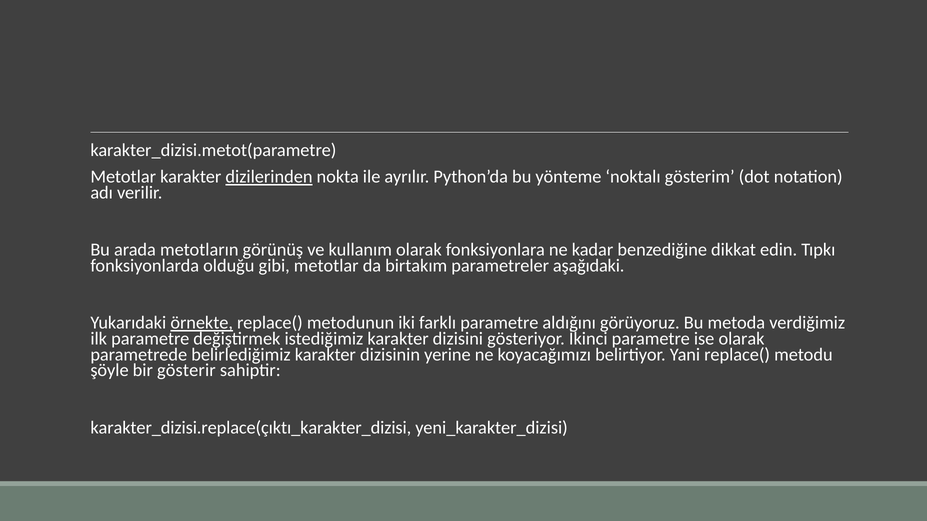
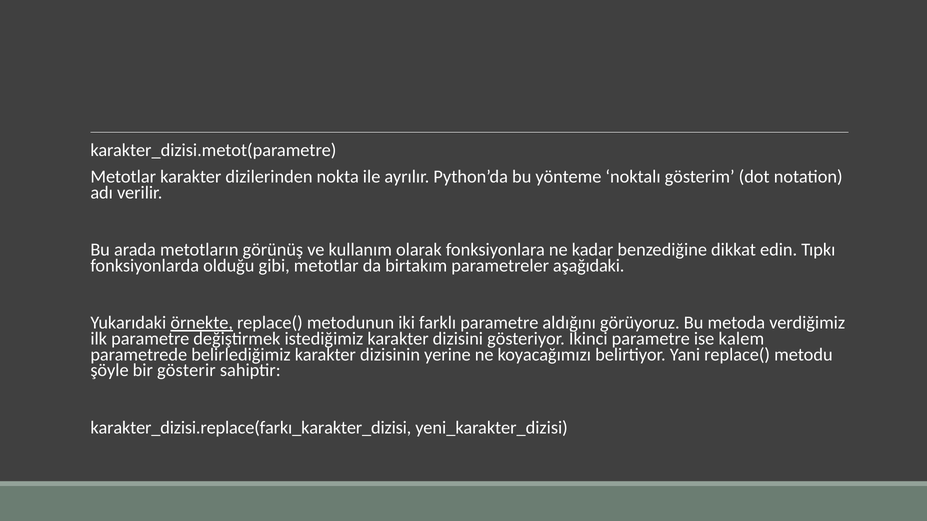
dizilerinden underline: present -> none (269, 177)
ise olarak: olarak -> kalem (741, 339)
karakter_dizisi.replace(çıktı_karakter_dizisi: karakter_dizisi.replace(çıktı_karakter_dizisi -> karakter_dizisi.replace(farkı_karakter_dizisi (251, 428)
